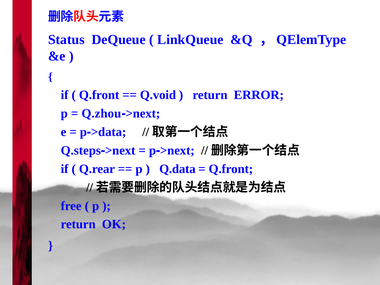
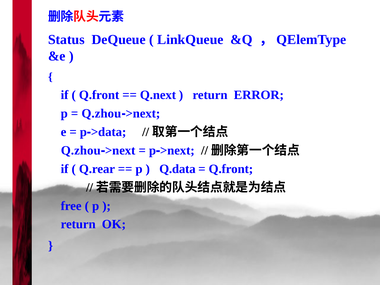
Q.void: Q.void -> Q.next (158, 95)
Q.steps: Q.steps -> Q.zhou (81, 150)
